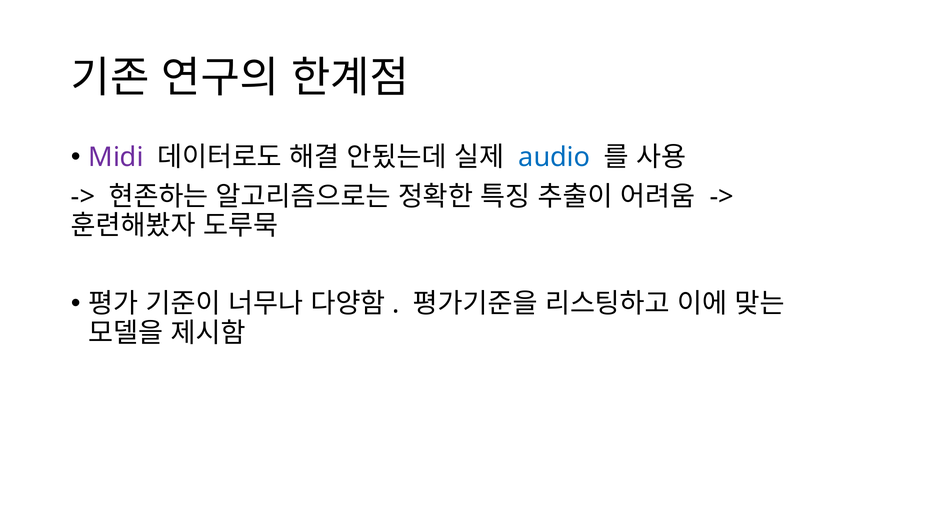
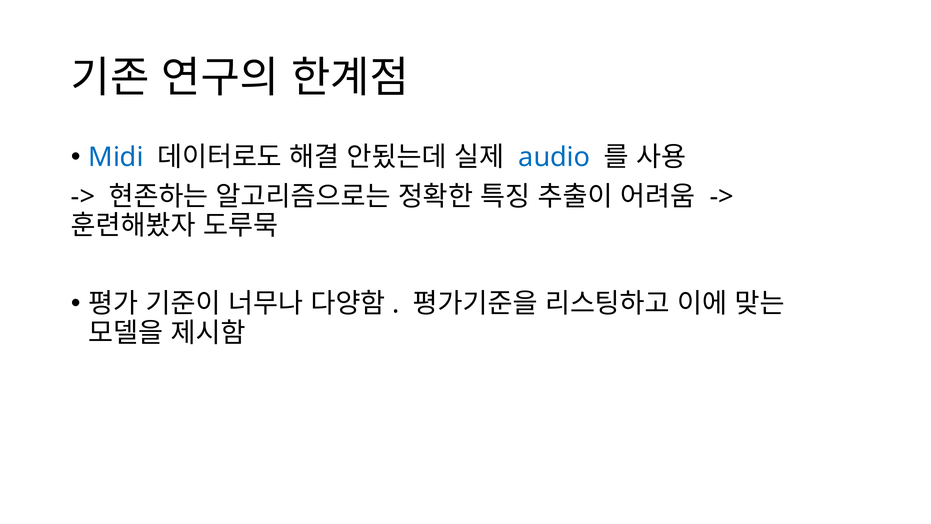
Midi colour: purple -> blue (116, 157)
